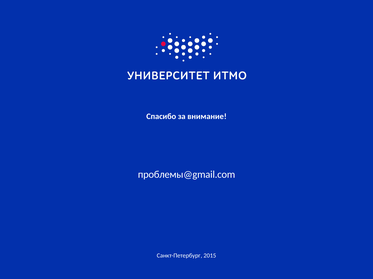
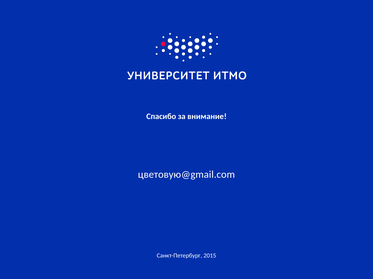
проблемы@gmail.com: проблемы@gmail.com -> цветовую@gmail.com (186, 175)
